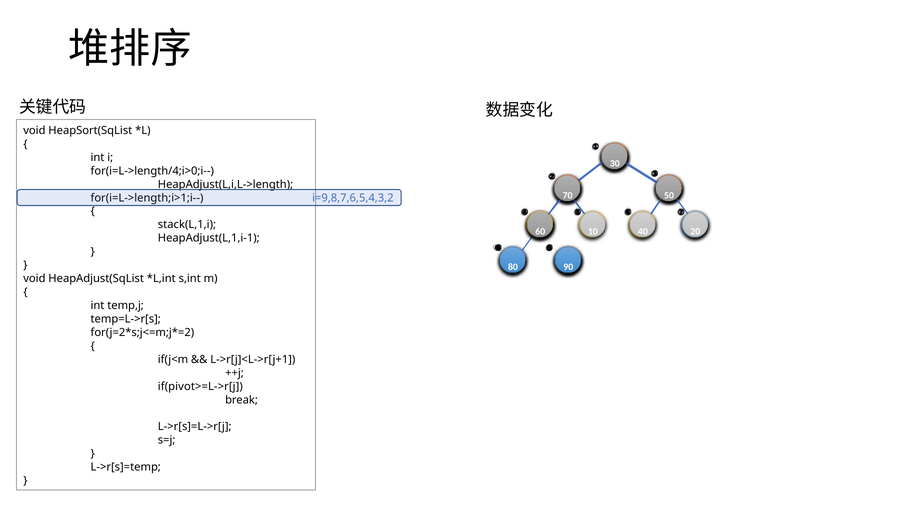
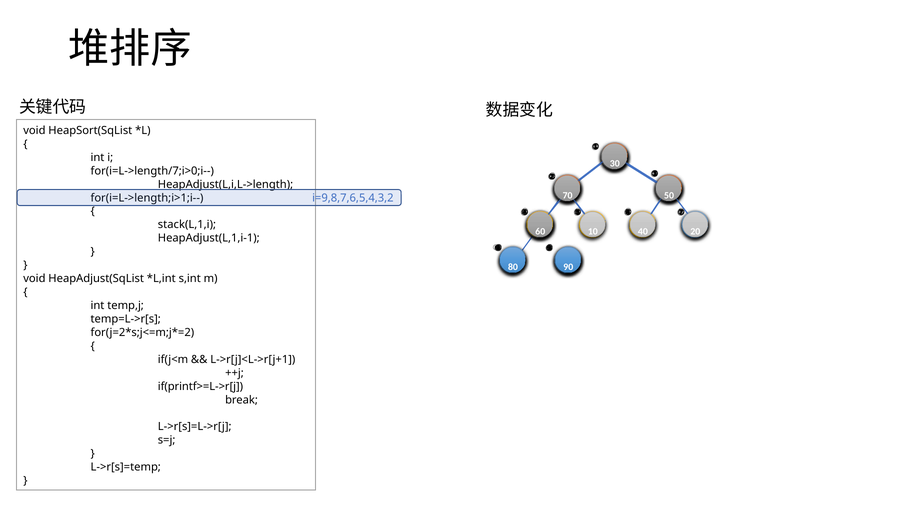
for(i=L->length/4;i>0;i--: for(i=L->length/4;i>0;i-- -> for(i=L->length/7;i>0;i-- (152, 171)
if(pivot>=L->r[j: if(pivot>=L->r[j -> if(printf>=L->r[j (200, 386)
